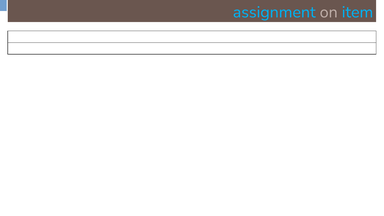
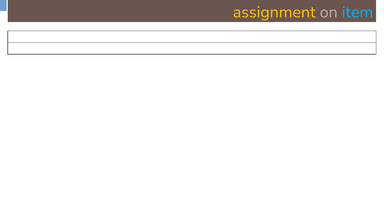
assignment colour: light blue -> yellow (274, 12)
